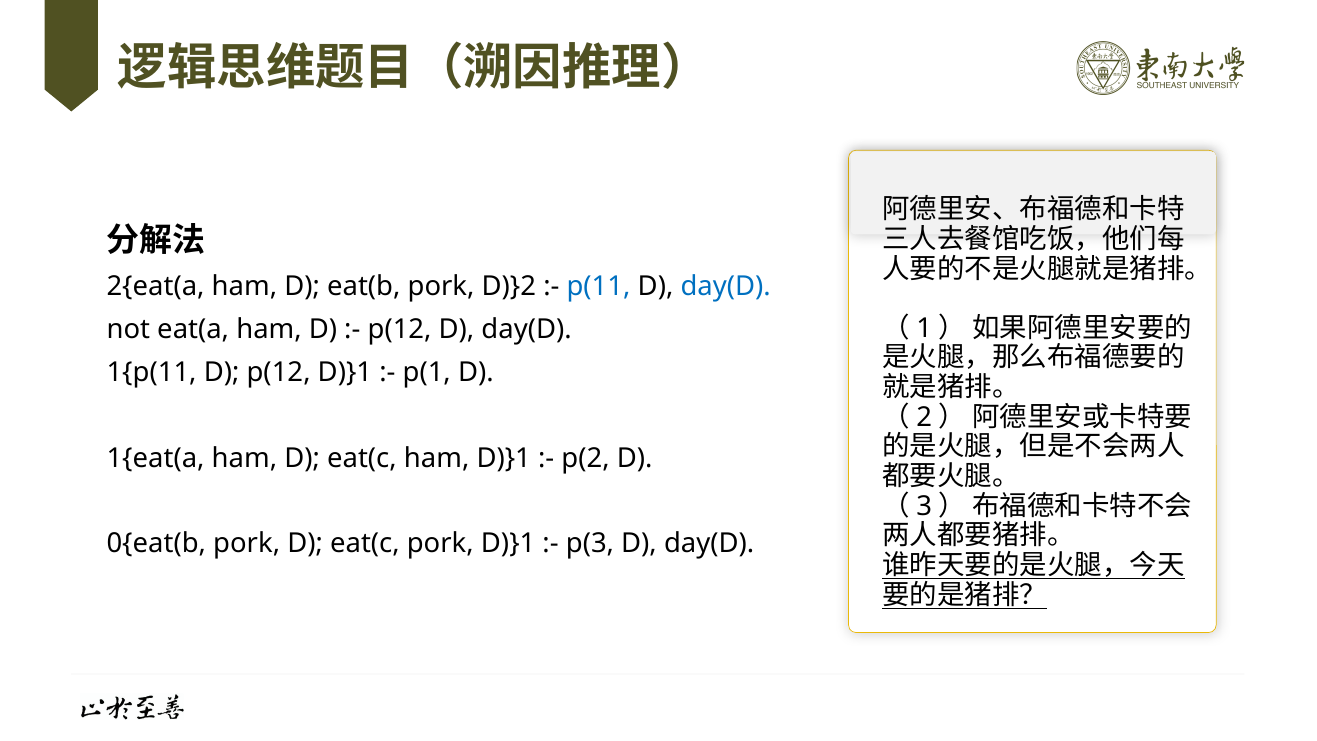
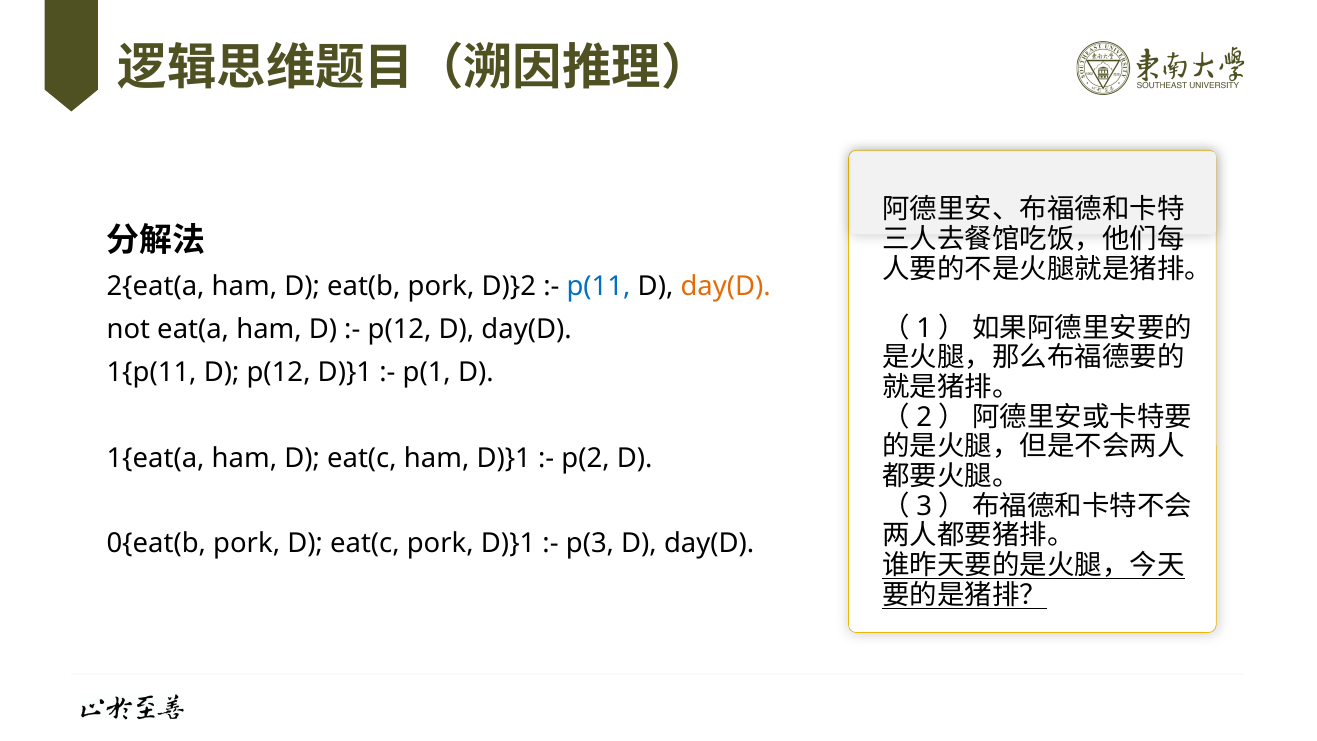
day(D colour: blue -> orange (726, 287)
